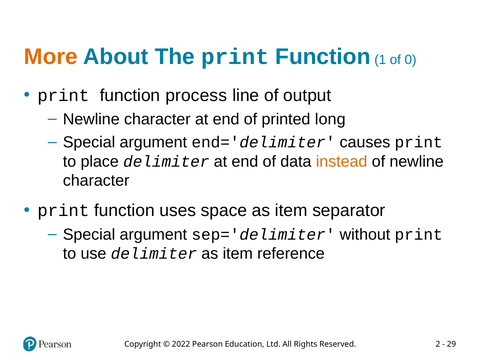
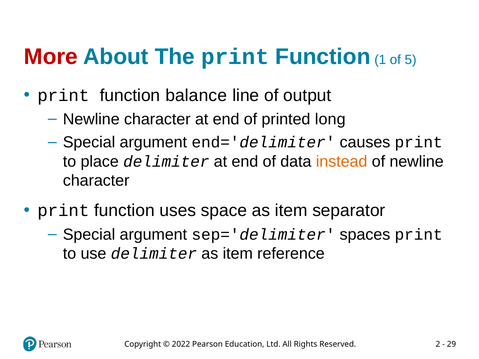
More colour: orange -> red (51, 57)
0: 0 -> 5 (411, 60)
process: process -> balance (196, 95)
without: without -> spaces (365, 235)
